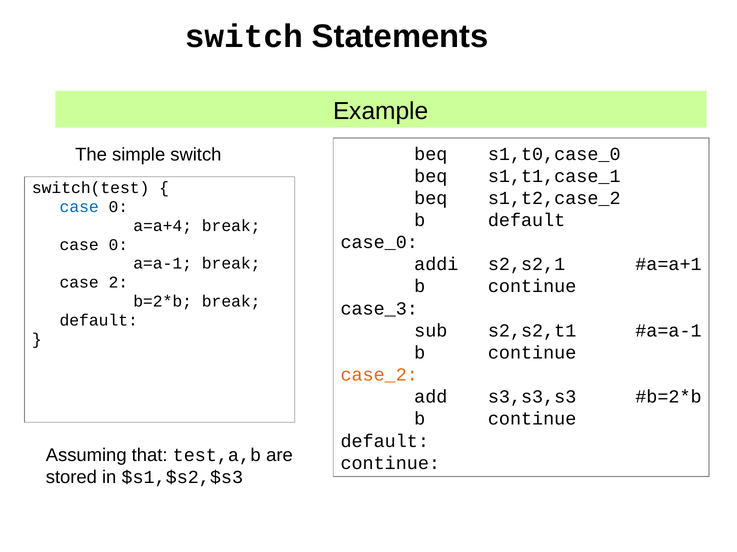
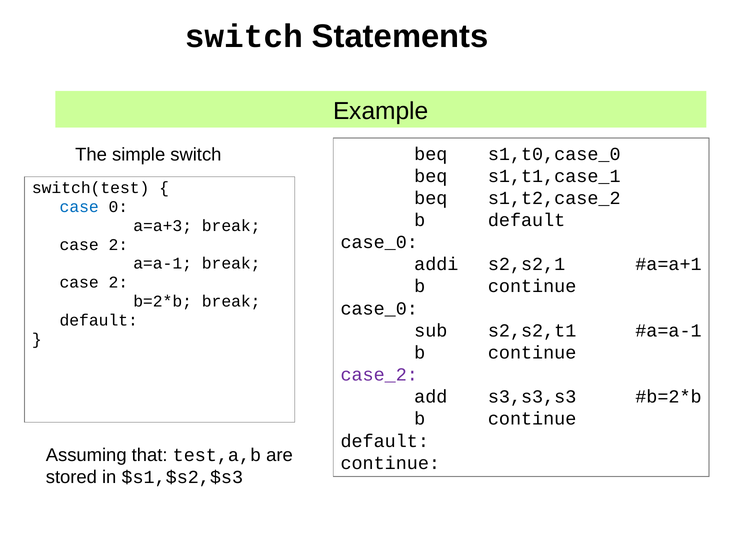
a=a+4: a=a+4 -> a=a+3 (163, 226)
0: 0 -> 2 (118, 245)
case_3: case_3 -> case_0 (379, 309)
case_2 colour: orange -> purple (379, 375)
